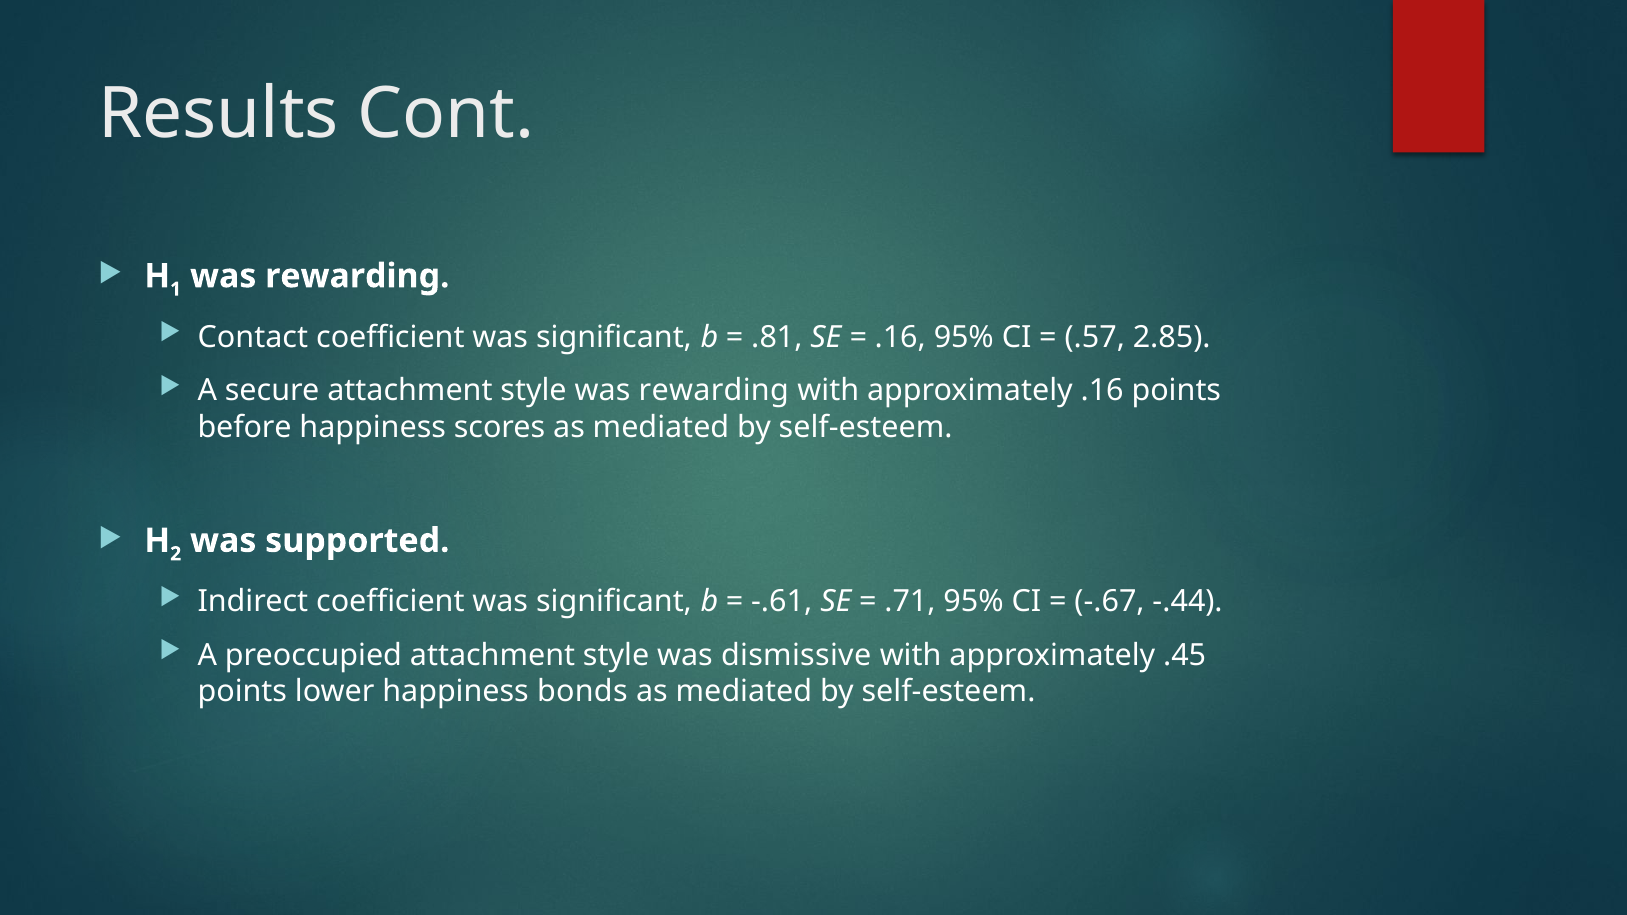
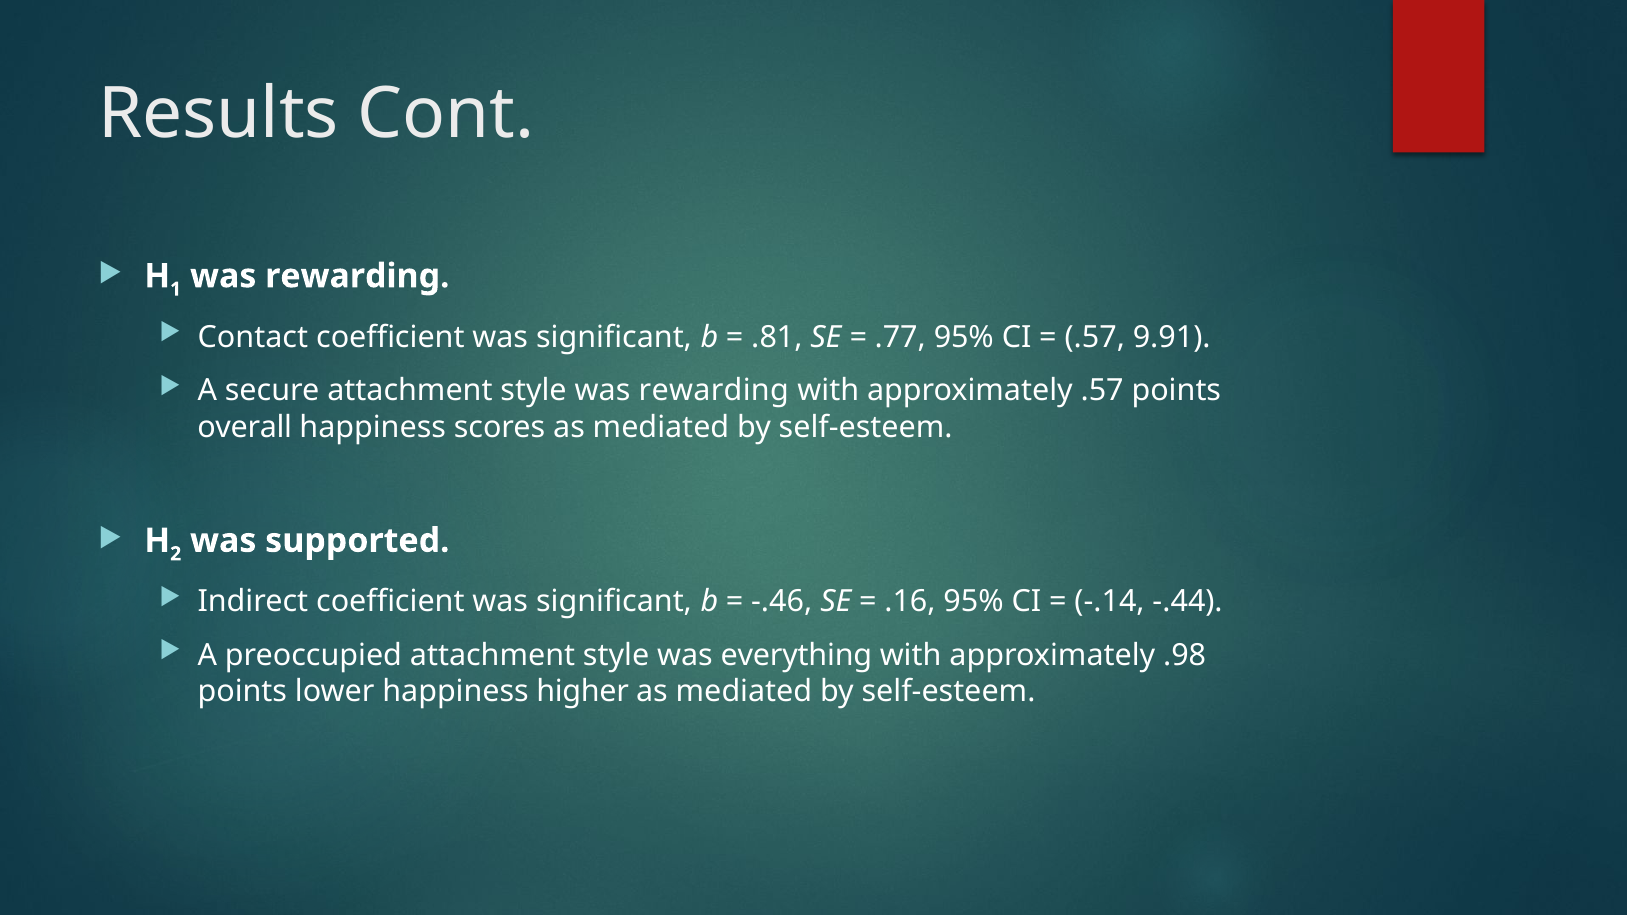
.16: .16 -> .77 (900, 337)
2.85: 2.85 -> 9.91 (1172, 337)
approximately .16: .16 -> .57 (1102, 391)
before: before -> overall (245, 427)
-.61: -.61 -> -.46 (782, 602)
.71: .71 -> .16 (910, 602)
-.67: -.67 -> -.14 (1110, 602)
dismissive: dismissive -> everything (796, 655)
.45: .45 -> .98 (1185, 655)
bonds: bonds -> higher (583, 692)
